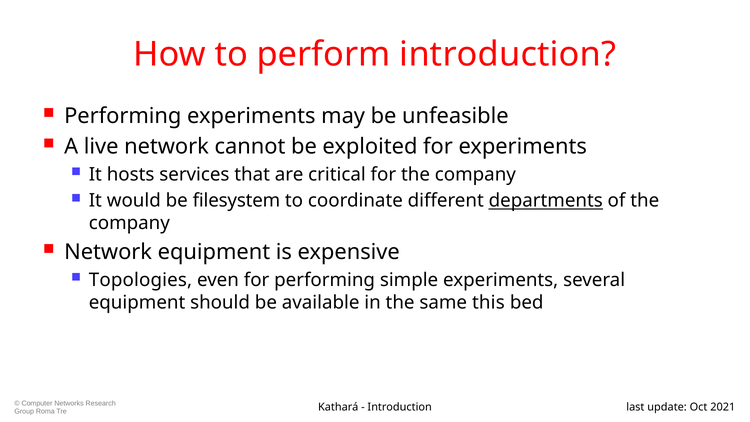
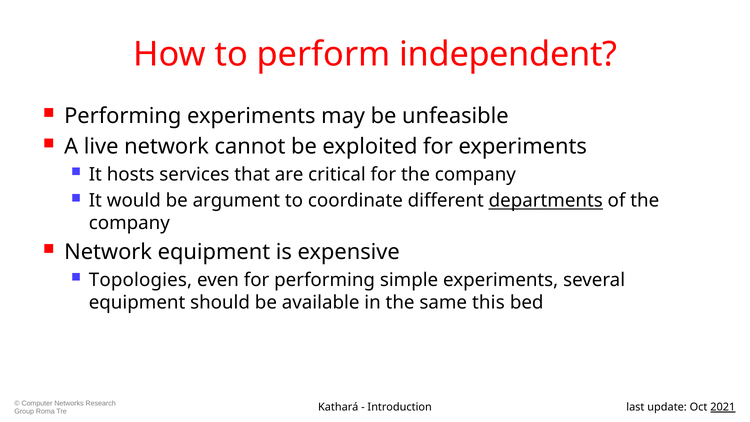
perform introduction: introduction -> independent (508, 54)
filesystem: filesystem -> argument (236, 201)
2021 underline: none -> present (723, 407)
